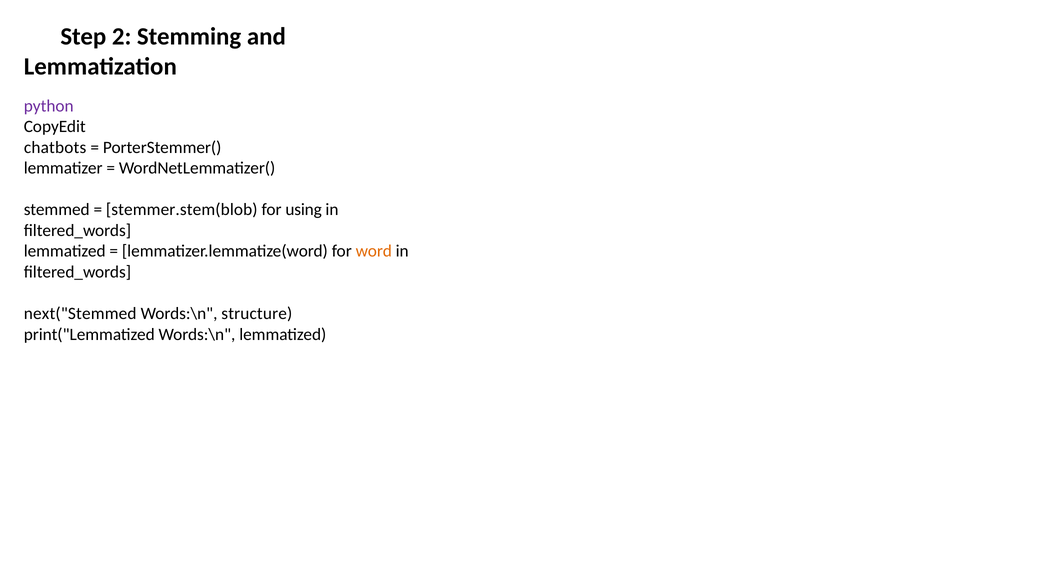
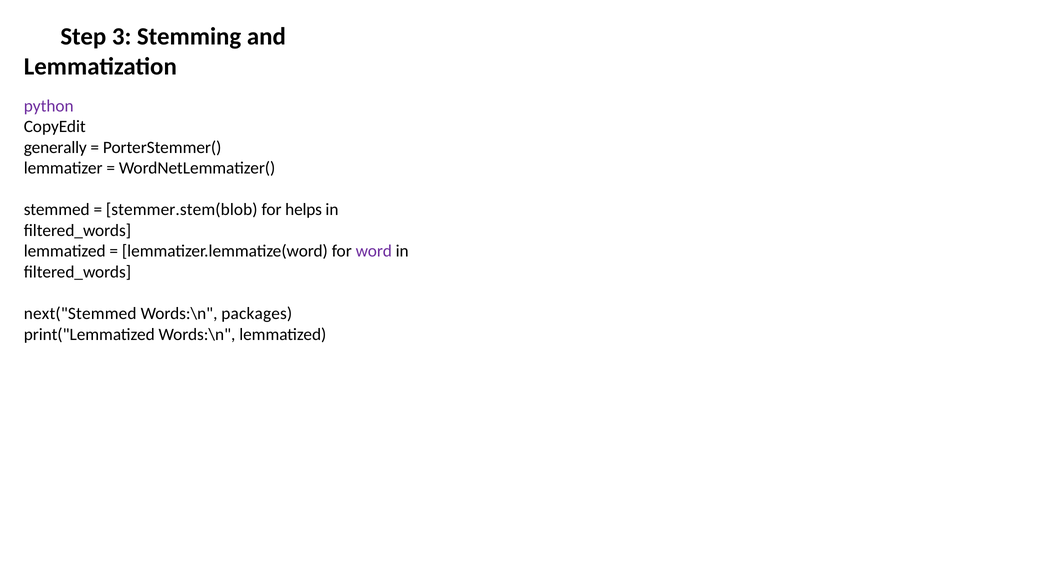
2: 2 -> 3 (122, 36)
chatbots: chatbots -> generally (55, 147)
using: using -> helps (304, 210)
word colour: orange -> purple (374, 251)
structure: structure -> packages (257, 313)
